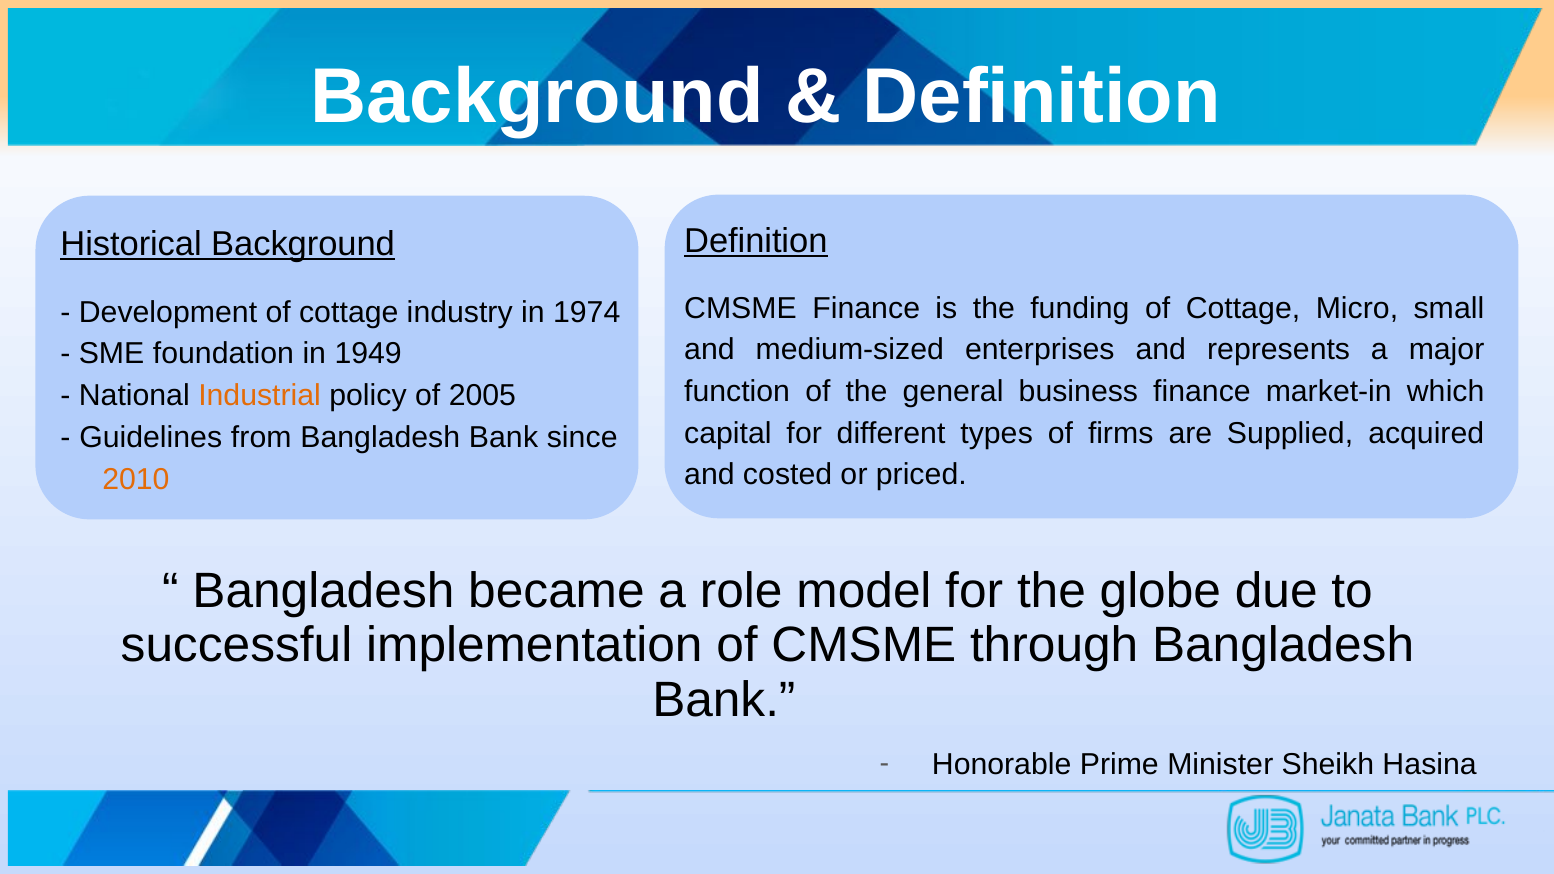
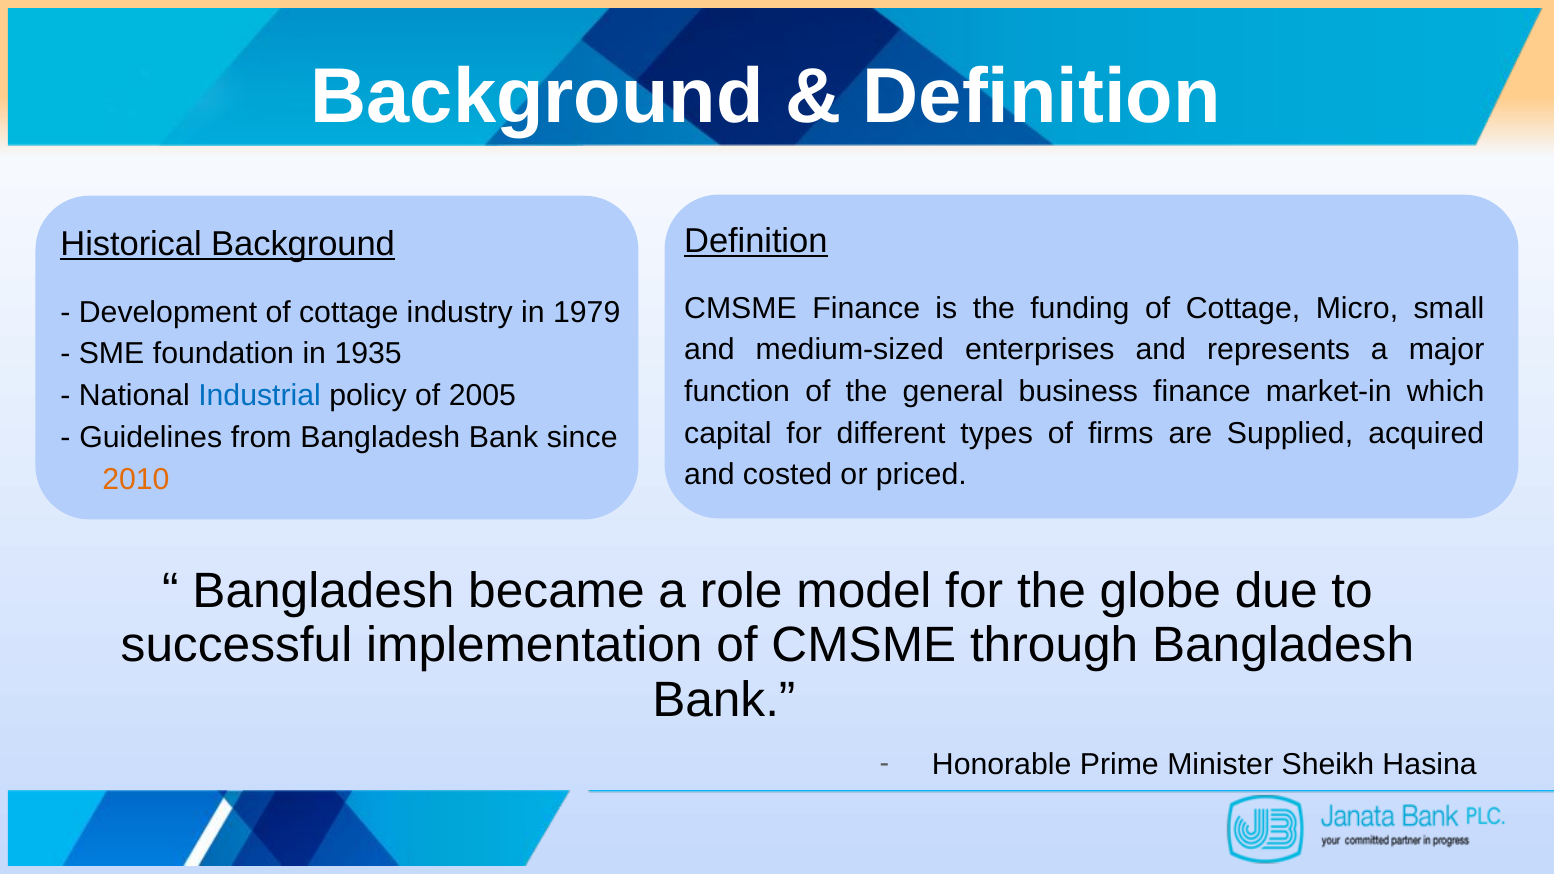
1974: 1974 -> 1979 (587, 312)
1949: 1949 -> 1935 (368, 354)
Industrial colour: orange -> blue (260, 396)
